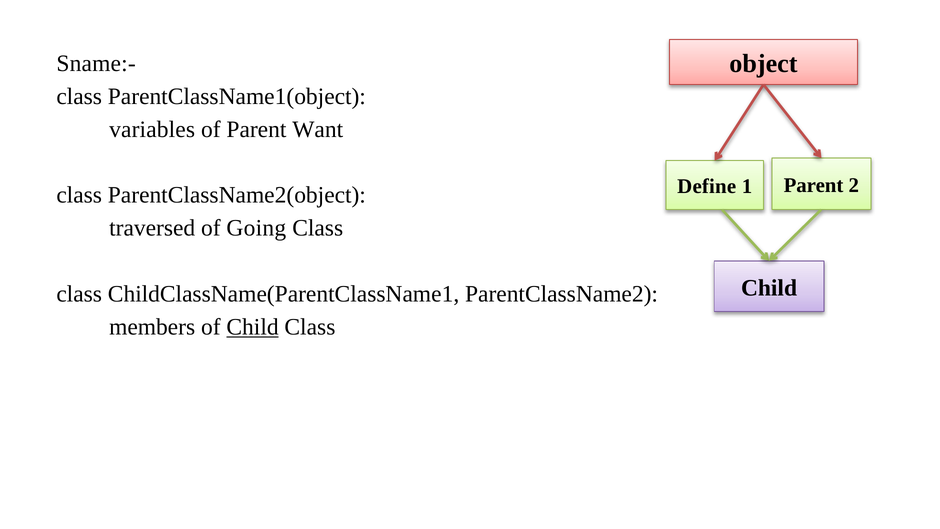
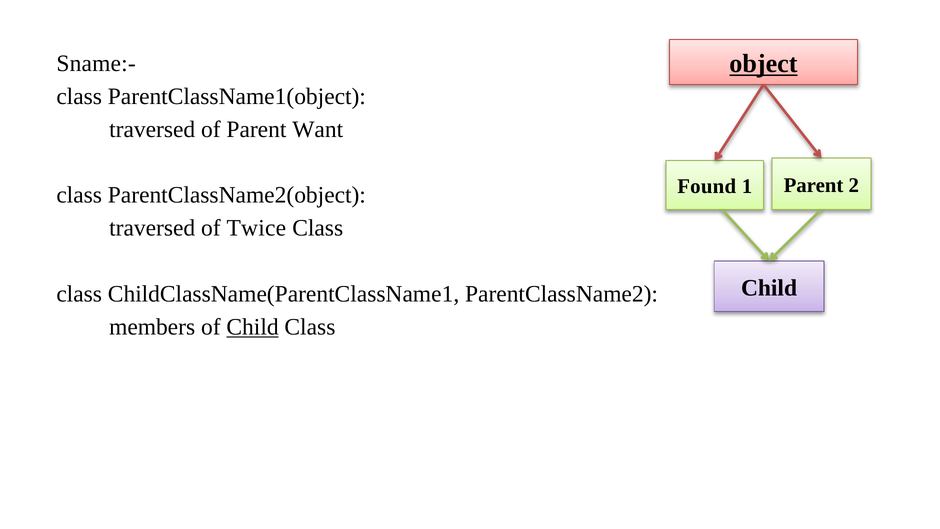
object underline: none -> present (763, 64)
variables: variables -> traversed (152, 129)
Define: Define -> Found (707, 187)
Going: Going -> Twice (256, 228)
